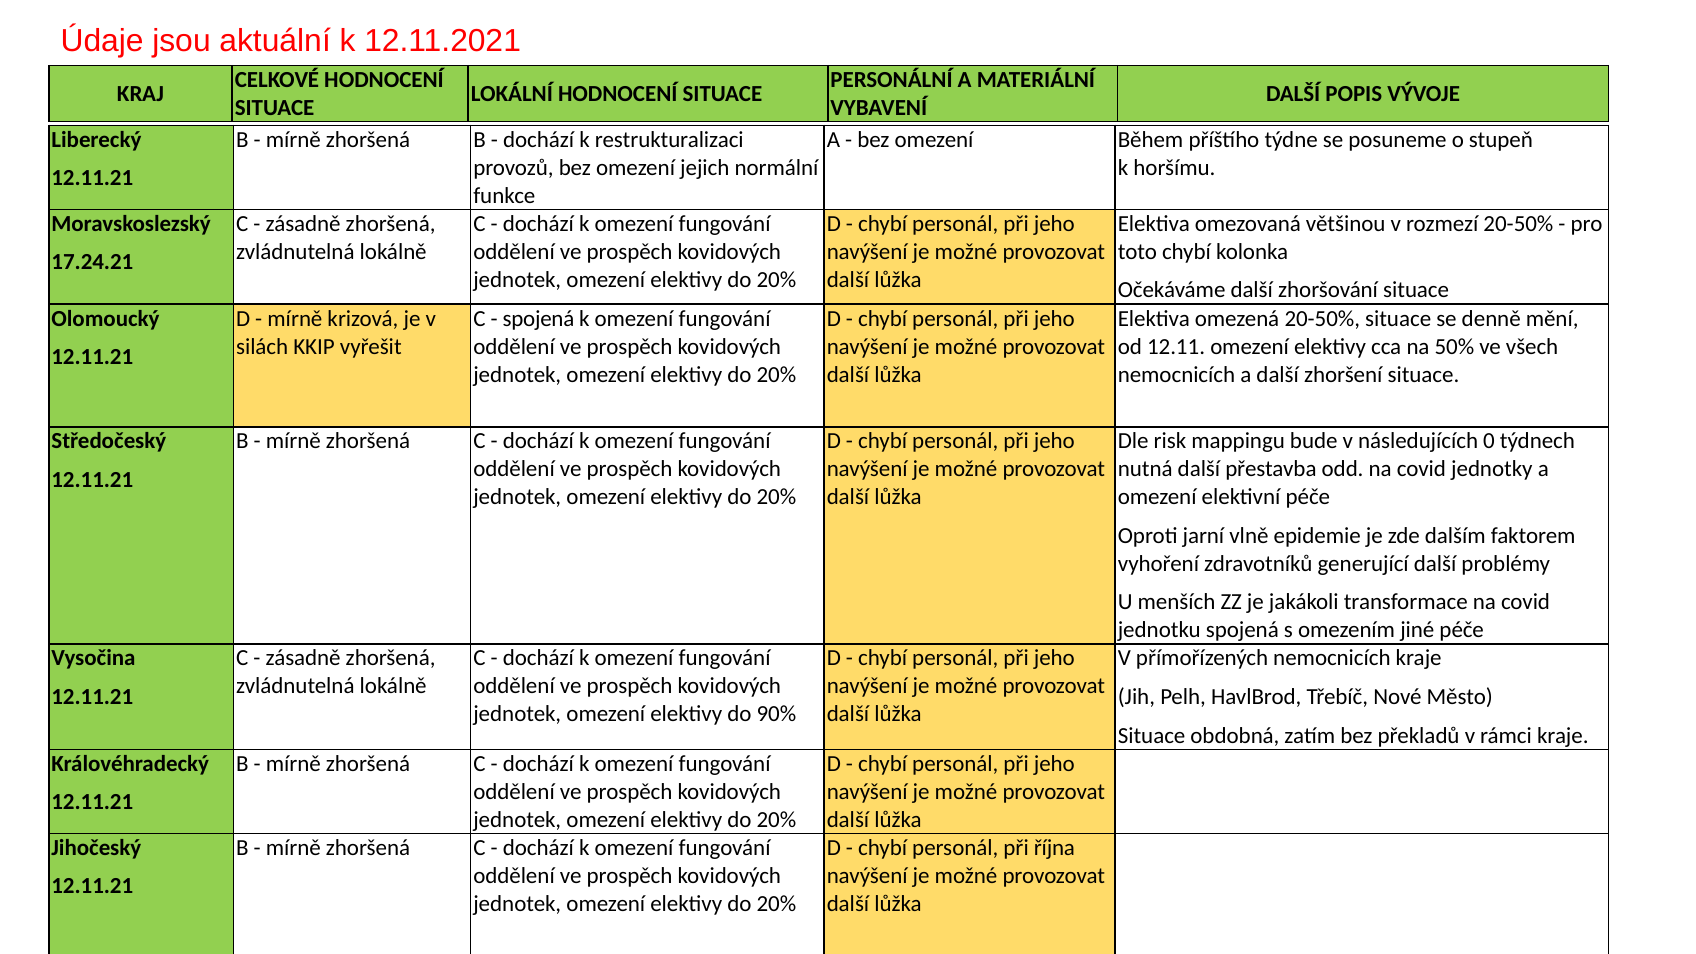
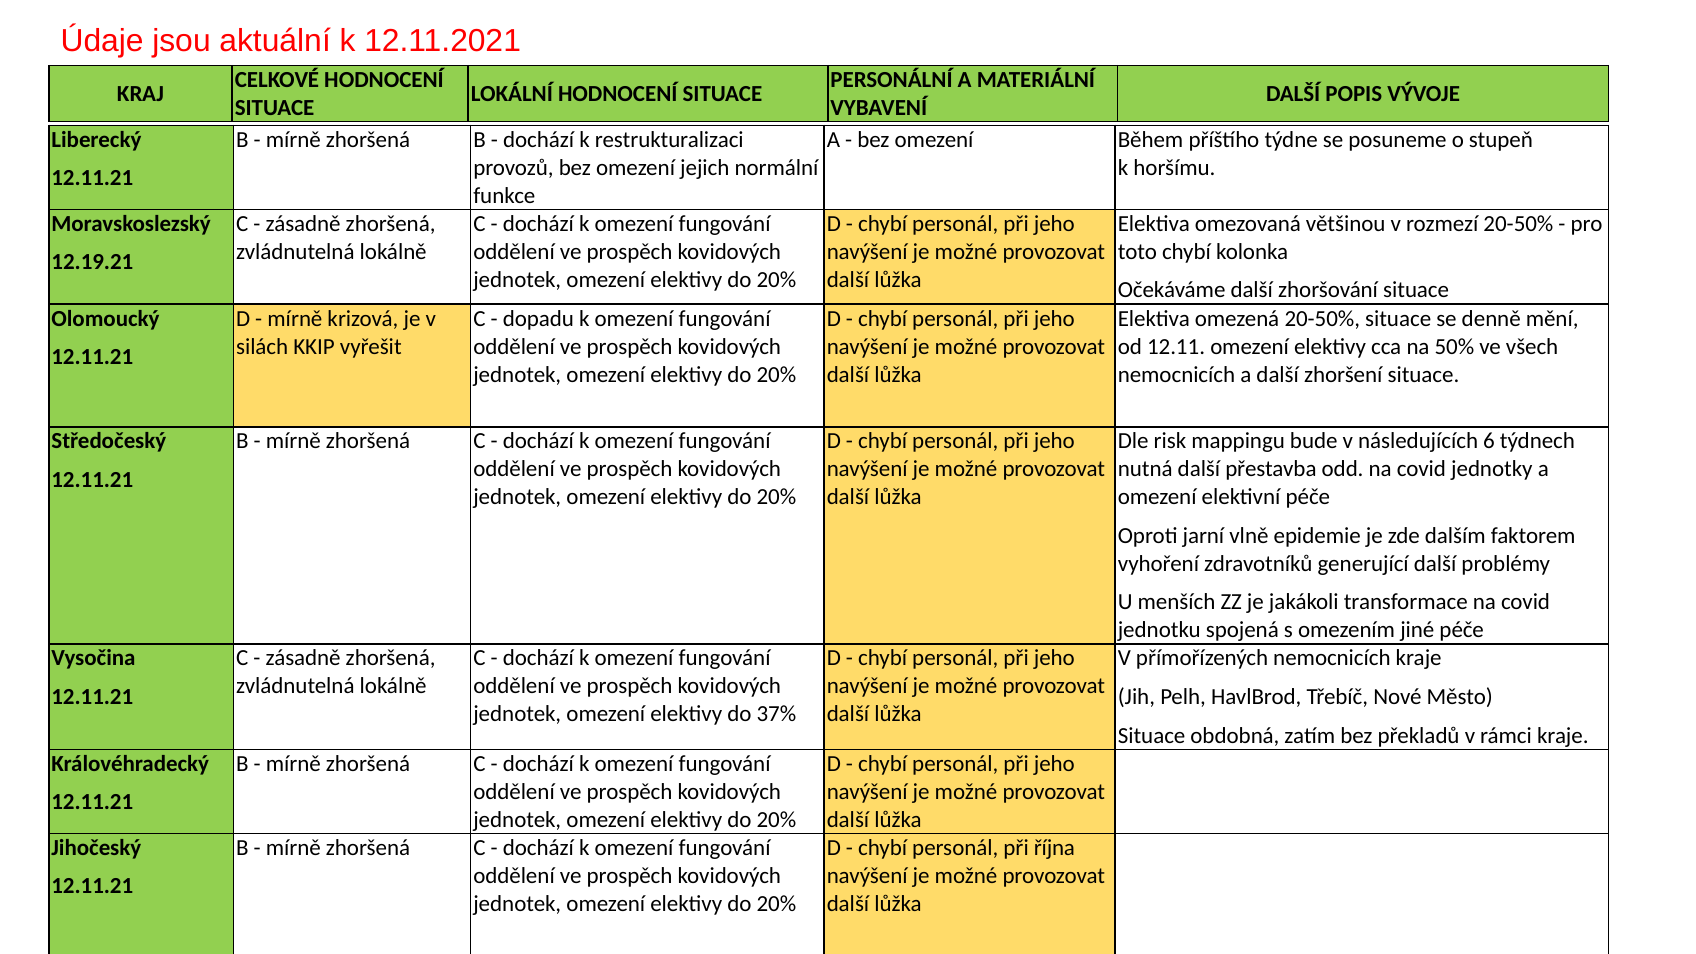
17.24.21: 17.24.21 -> 12.19.21 (92, 262)
spojená: spojená -> dopadu (538, 318)
0: 0 -> 6 (1489, 441)
90%: 90% -> 37% (776, 714)
